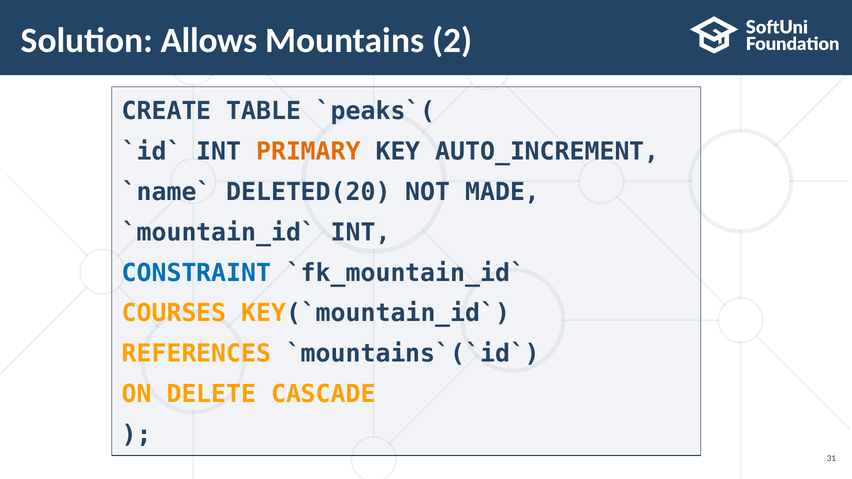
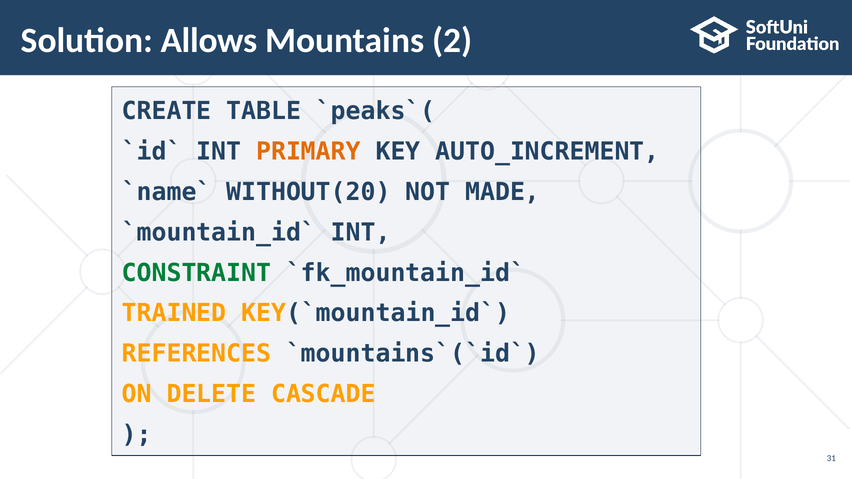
DELETED(20: DELETED(20 -> WITHOUT(20 (308, 192)
CONSTRAINT colour: blue -> green (196, 273)
COURSES: COURSES -> TRAINED (174, 314)
